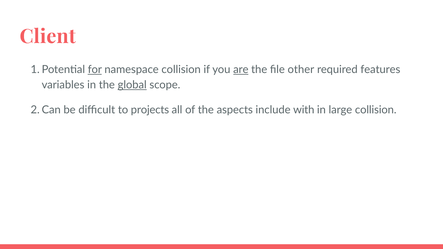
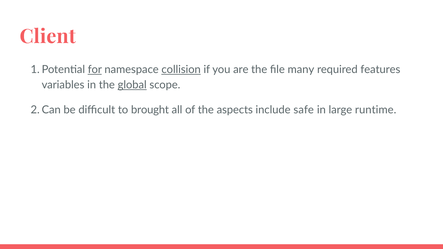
collision underline: none -> present (181, 70)
are underline: present -> none (241, 70)
other: other -> many (301, 70)
projects: projects -> brought (150, 110)
with: with -> safe (304, 110)
large collision: collision -> runtime (376, 110)
